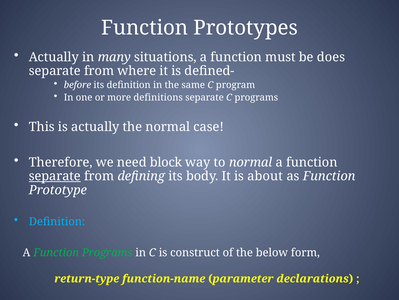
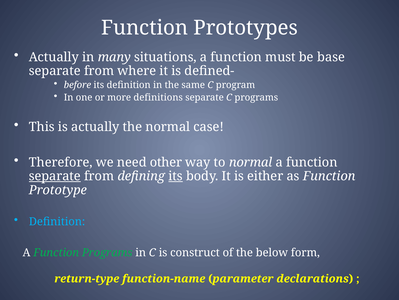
does: does -> base (331, 57)
block: block -> other (166, 162)
its underline: none -> present (176, 176)
about: about -> either (265, 176)
